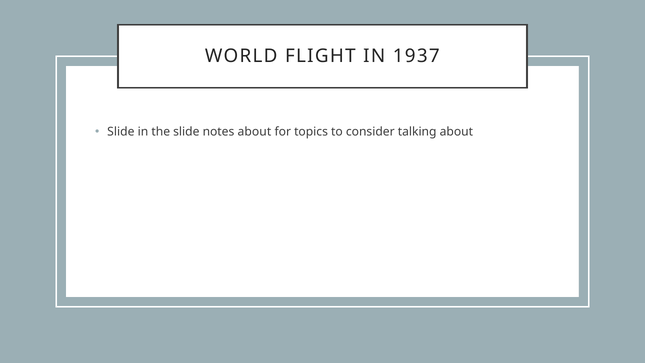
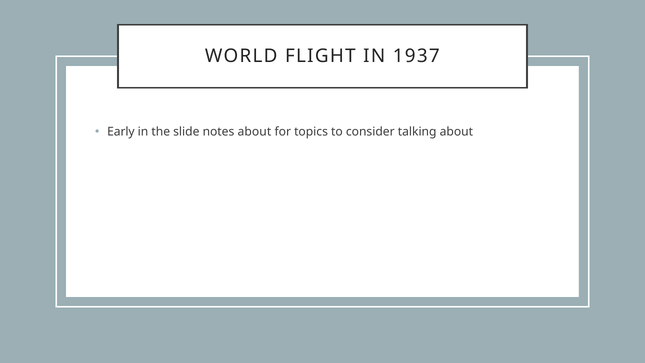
Slide: Slide -> Early (121, 132)
